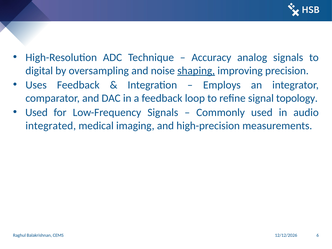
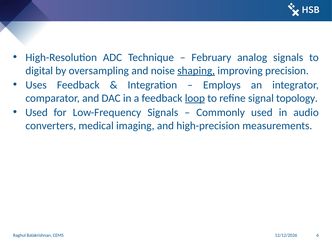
Accuracy: Accuracy -> February (211, 57)
loop underline: none -> present (195, 98)
integrated: integrated -> converters (51, 126)
